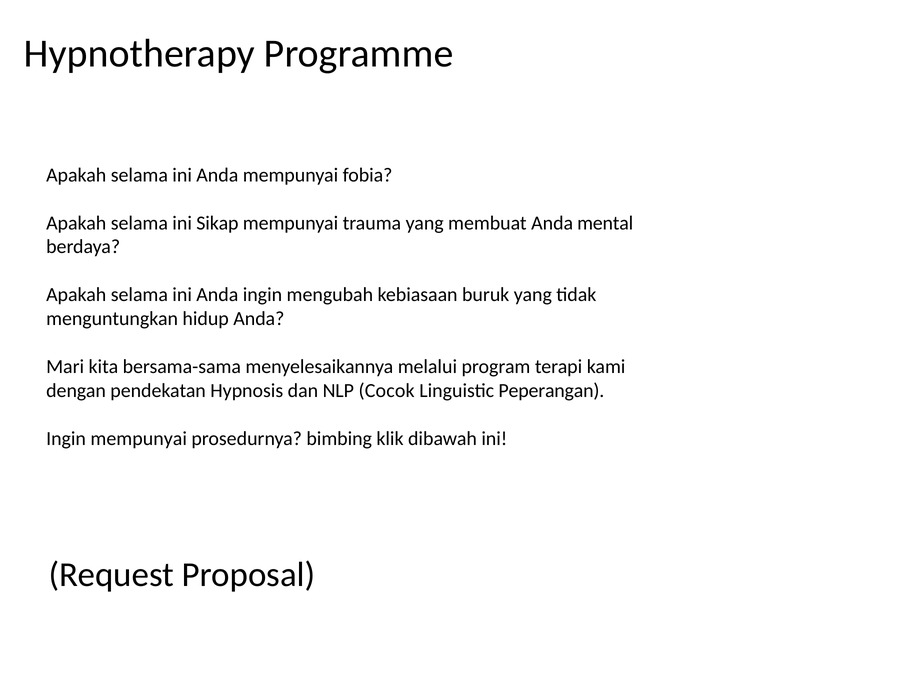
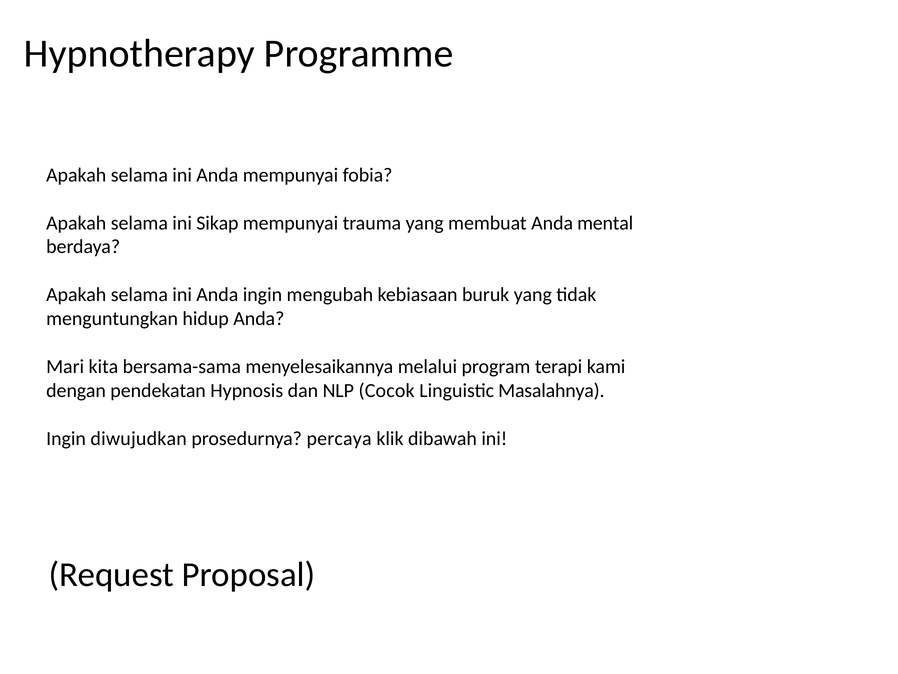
Peperangan: Peperangan -> Masalahnya (551, 390)
Ingin mempunyai: mempunyai -> diwujudkan (139, 438)
bimbing: bimbing -> percaya (339, 438)
